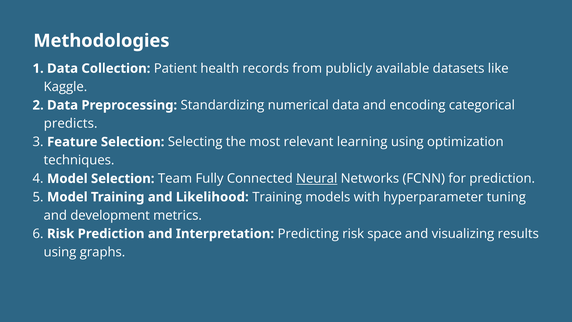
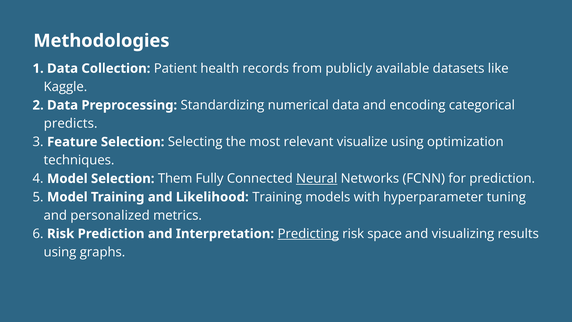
learning: learning -> visualize (362, 142)
Team: Team -> Them (175, 179)
development: development -> personalized (110, 215)
Predicting underline: none -> present (308, 234)
